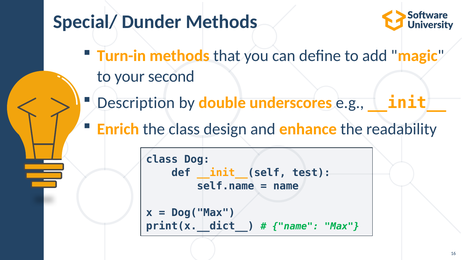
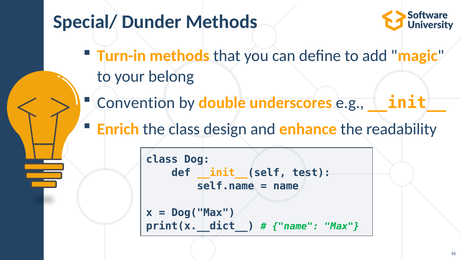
second: second -> belong (171, 76)
Description: Description -> Convention (136, 103)
